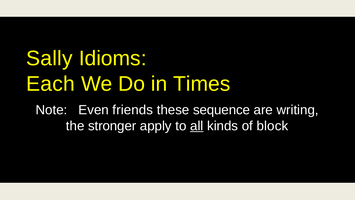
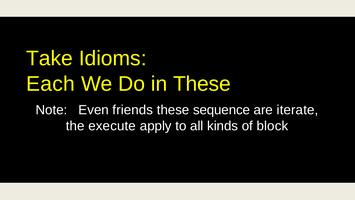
Sally: Sally -> Take (49, 58)
in Times: Times -> These (202, 84)
writing: writing -> iterate (298, 110)
stronger: stronger -> execute (112, 126)
all underline: present -> none (197, 126)
